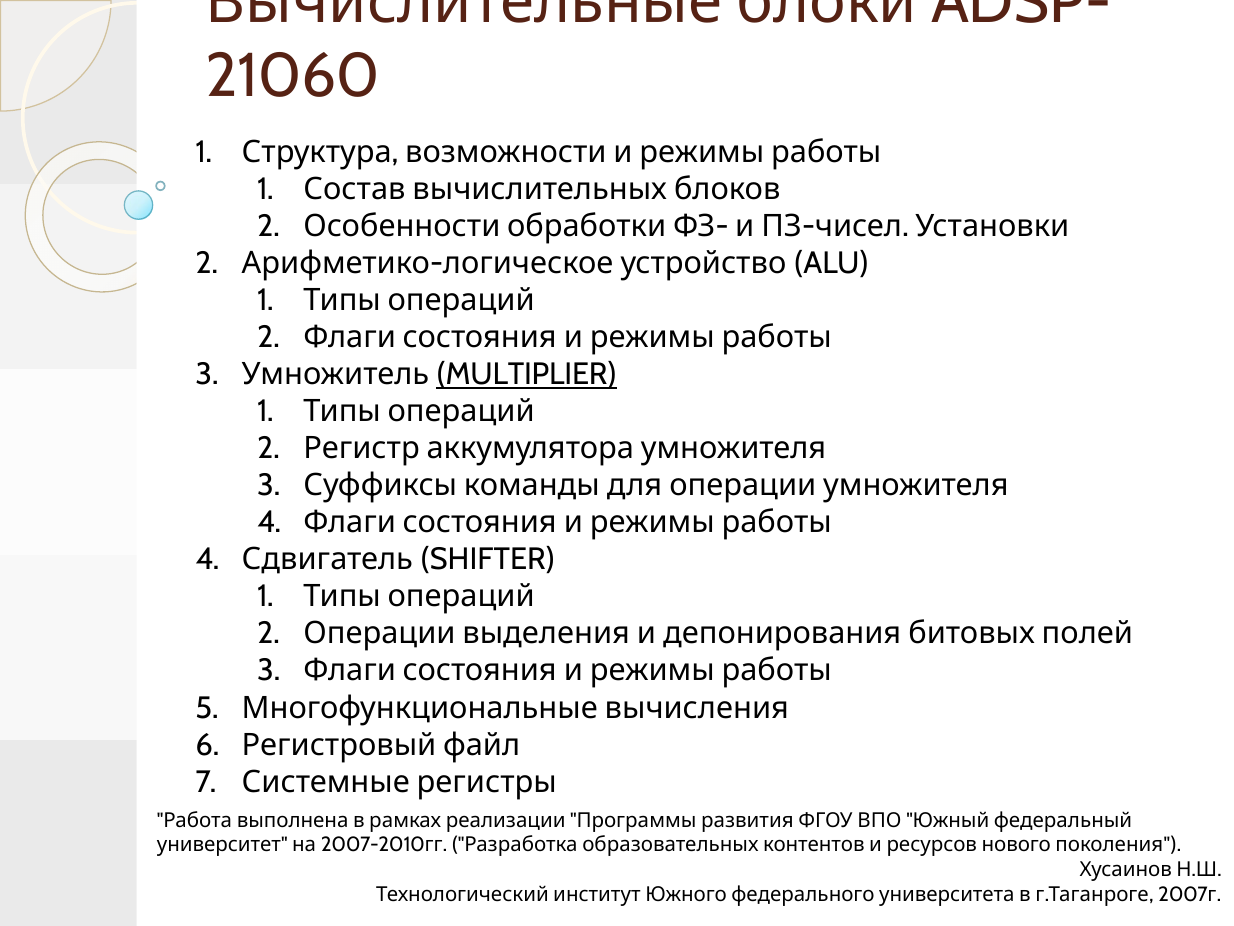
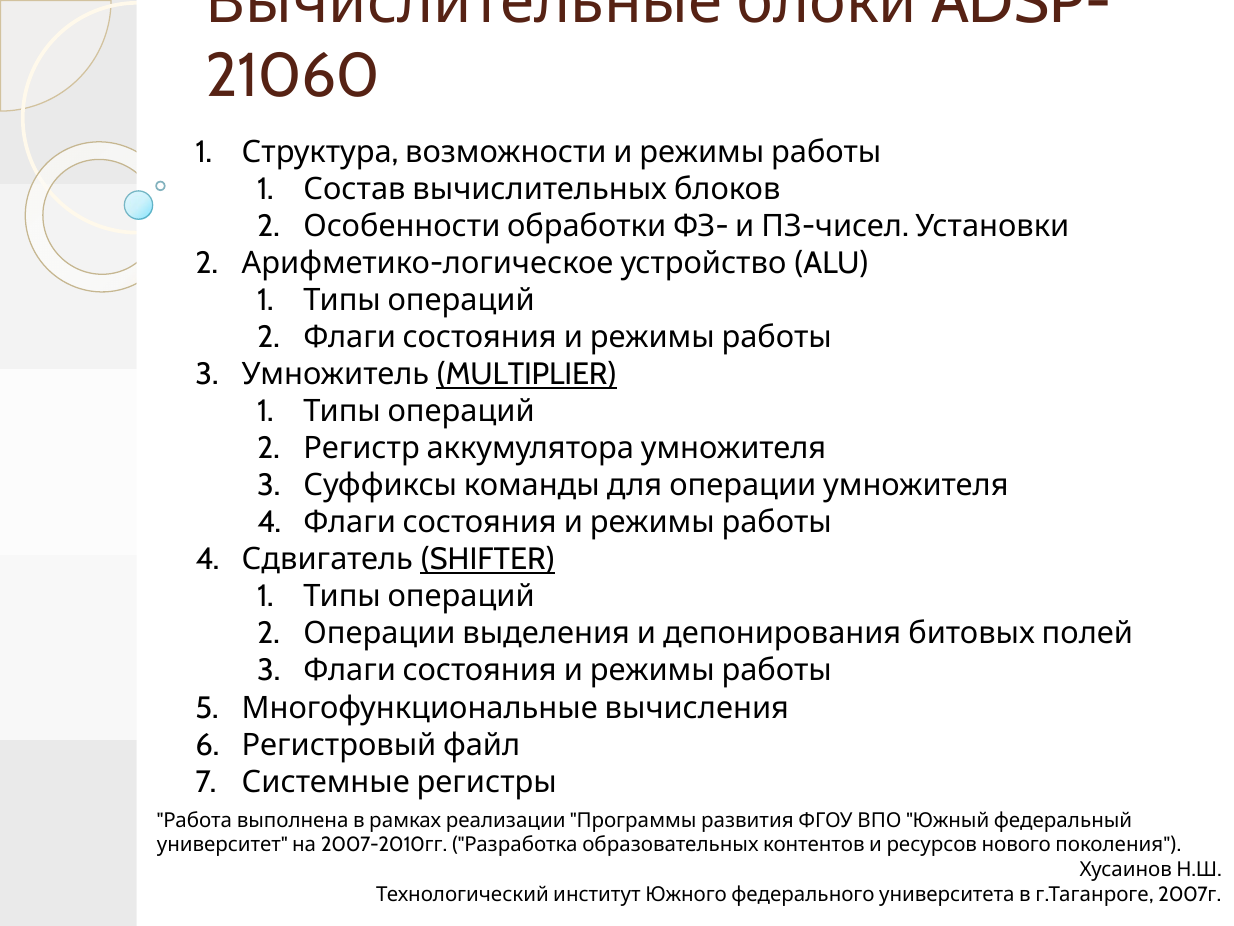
SHIFTER underline: none -> present (488, 559)
